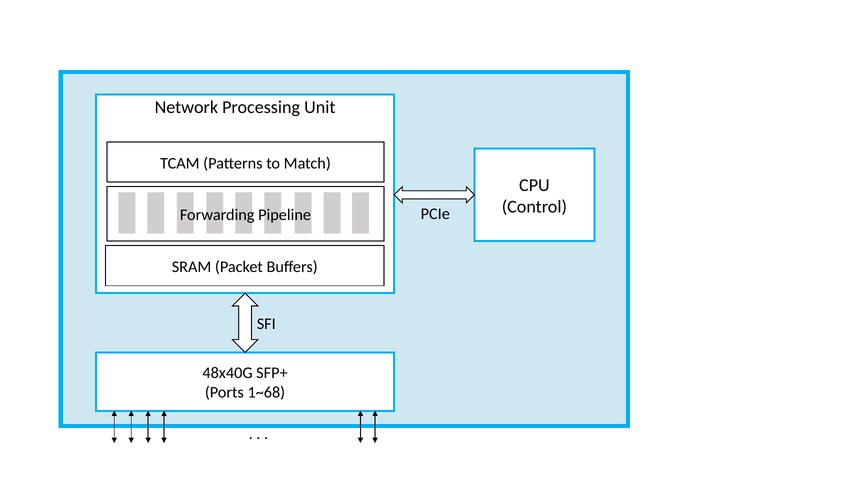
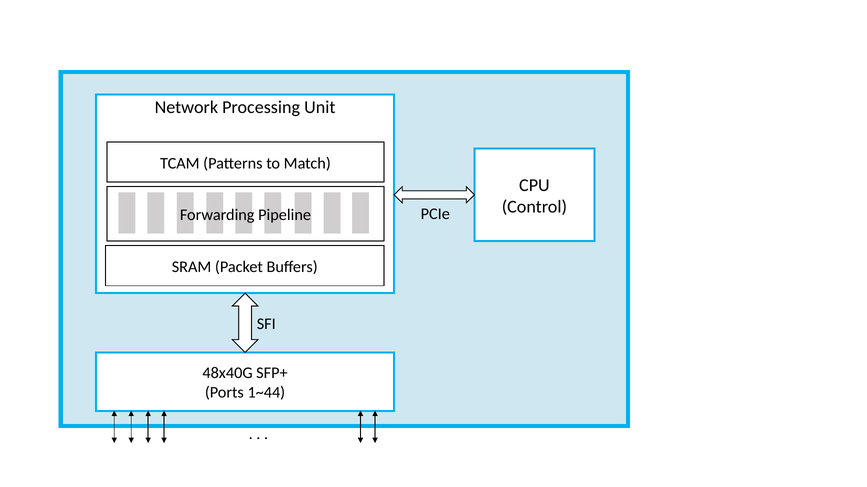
1~68: 1~68 -> 1~44 (266, 393)
